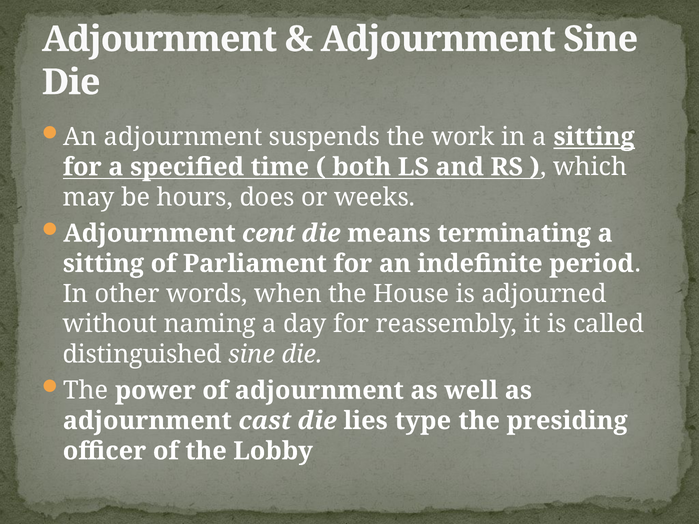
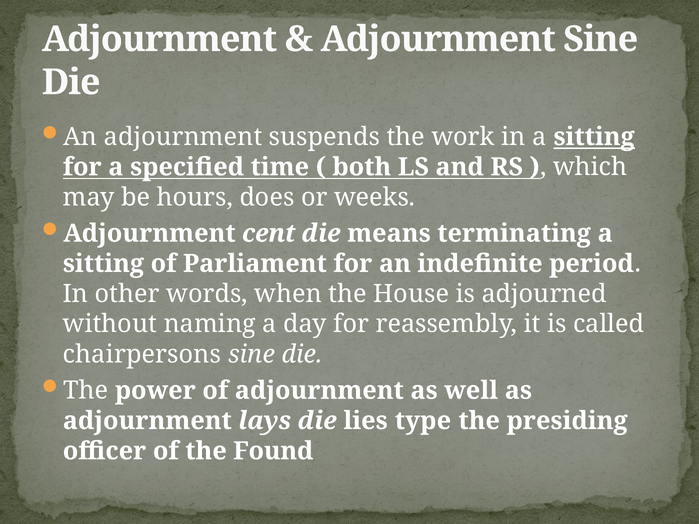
distinguished: distinguished -> chairpersons (142, 355)
cast: cast -> lays (265, 421)
Lobby: Lobby -> Found (273, 451)
